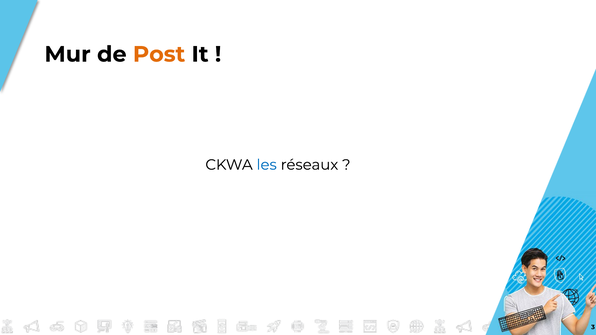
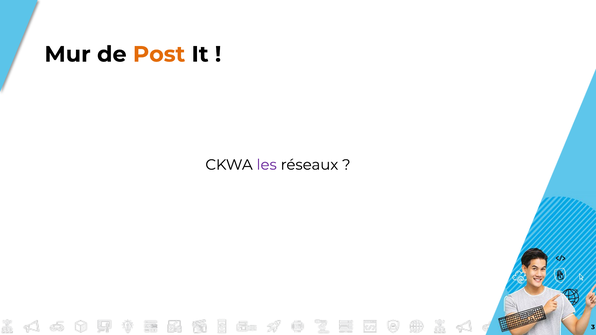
les colour: blue -> purple (267, 165)
